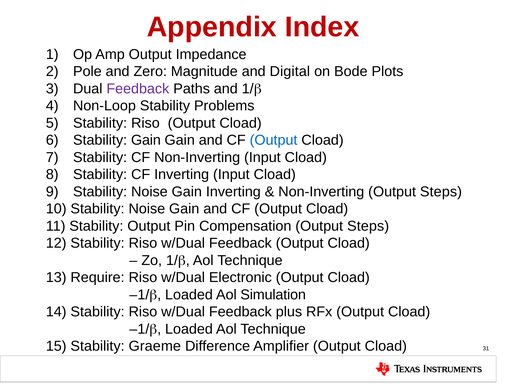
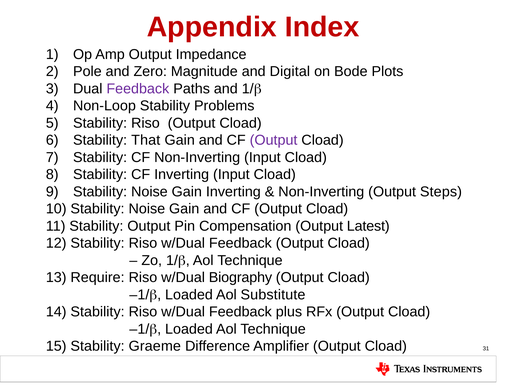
Stability Gain: Gain -> That (146, 140)
Output colour: blue -> purple (274, 140)
Compensation Output Steps: Steps -> Latest (368, 226)
Electronic: Electronic -> Biography (240, 278)
Simulation: Simulation -> Substitute (273, 295)
